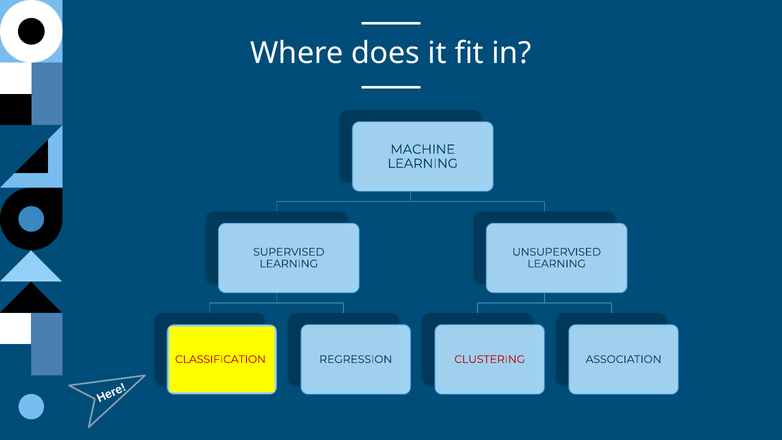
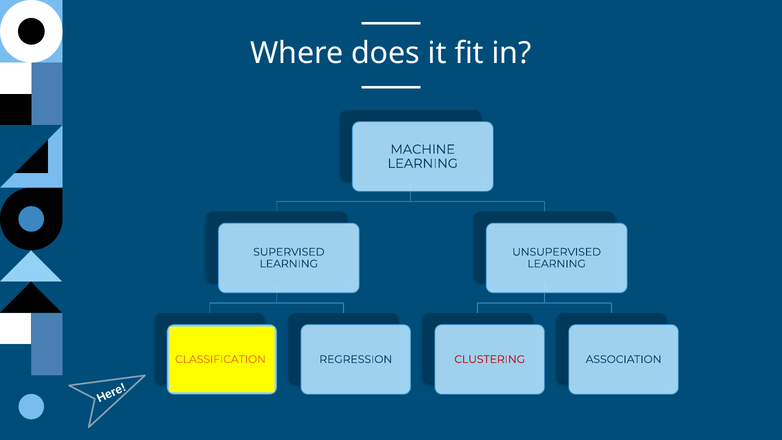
CLASSIFICATION colour: red -> orange (220, 359)
